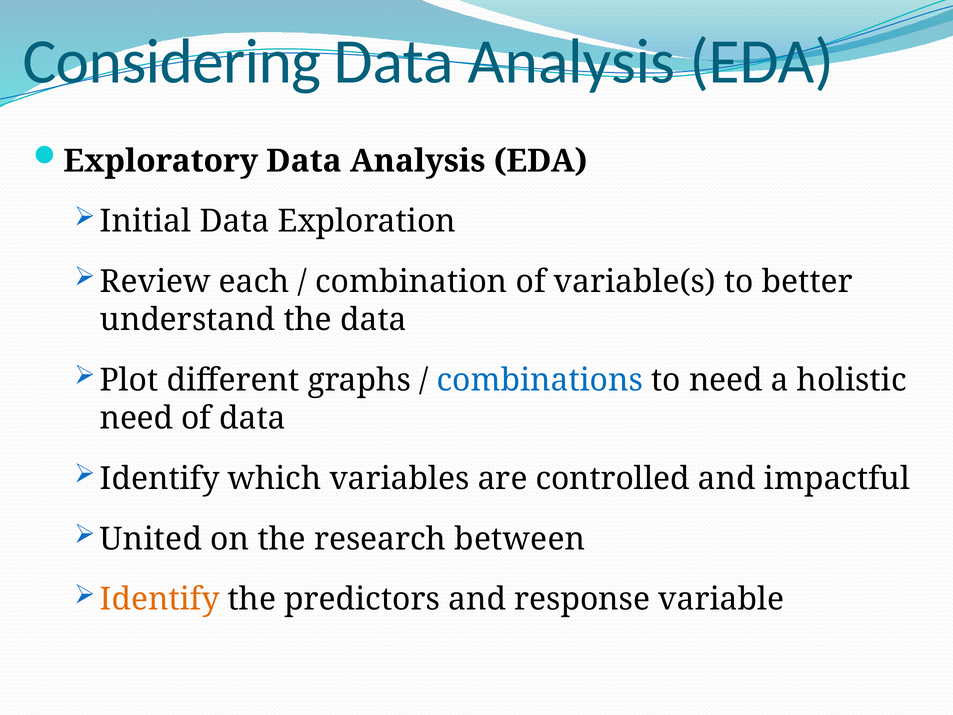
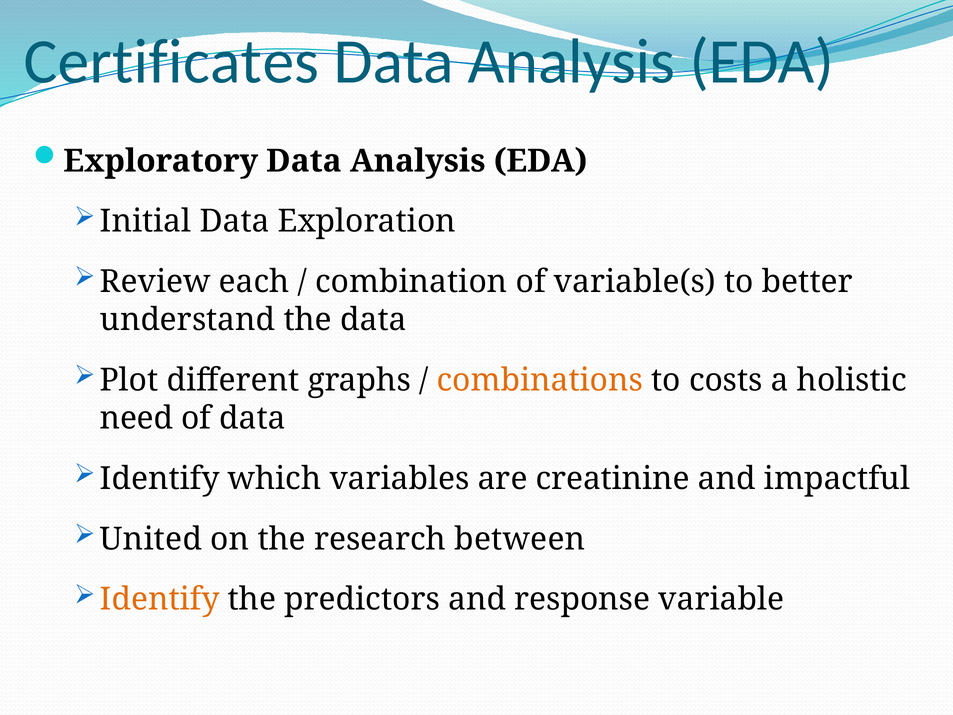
Considering: Considering -> Certificates (172, 62)
combinations colour: blue -> orange (540, 380)
to need: need -> costs (726, 380)
controlled: controlled -> creatinine (613, 479)
